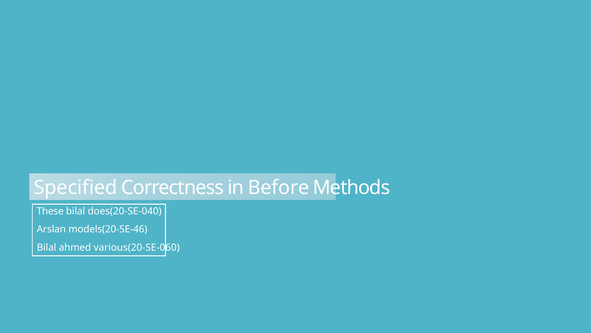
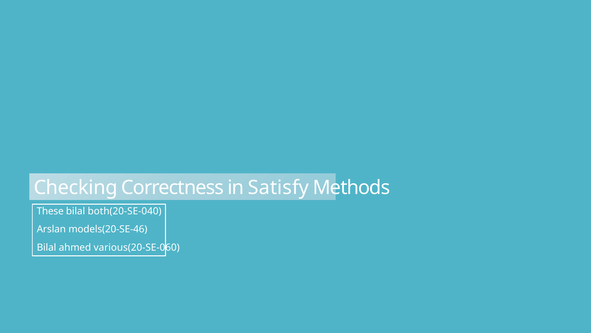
Specified: Specified -> Checking (76, 187)
Before: Before -> Satisfy (278, 187)
does(20-SE-040: does(20-SE-040 -> both(20-SE-040 (125, 211)
